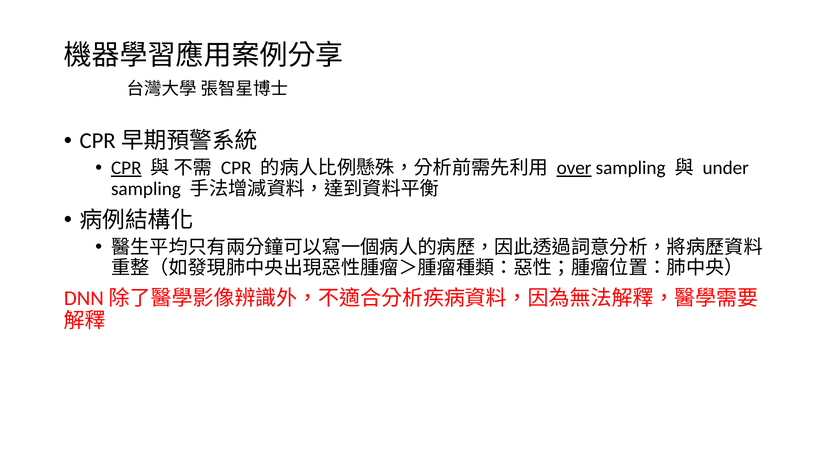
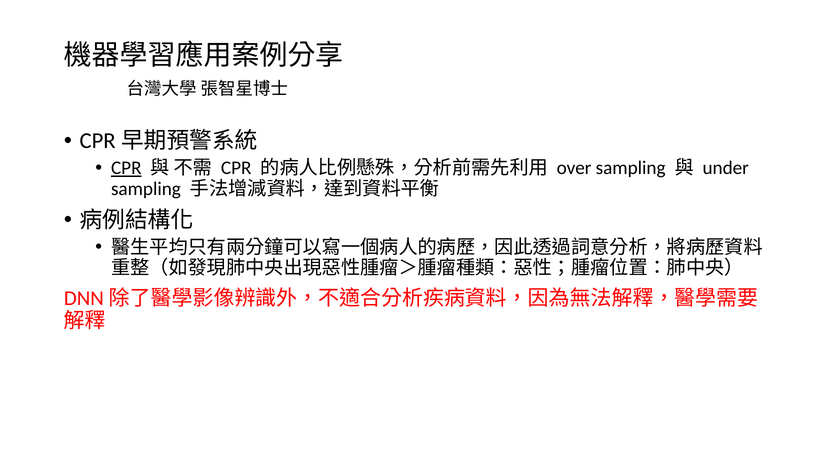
over underline: present -> none (574, 168)
